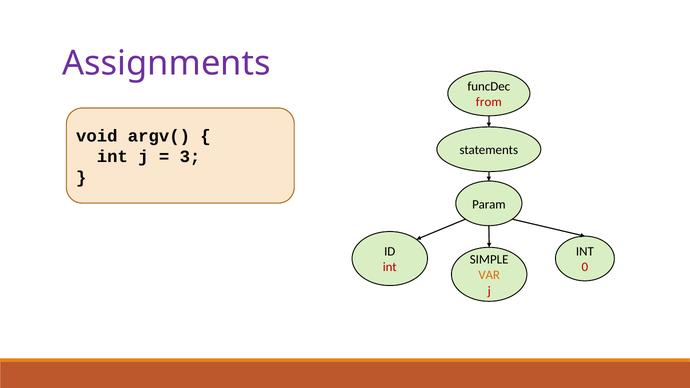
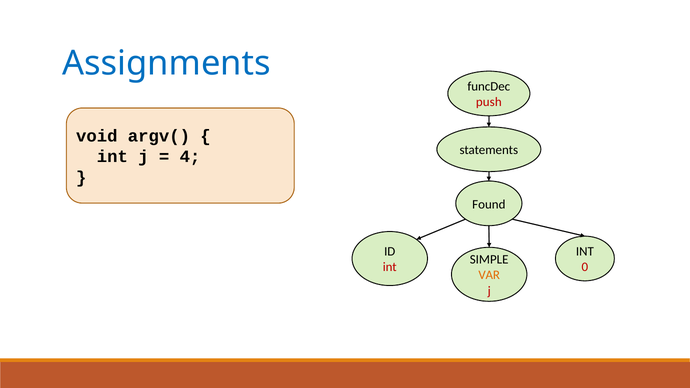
Assignments colour: purple -> blue (167, 63)
from: from -> push (489, 102)
3: 3 -> 4 (190, 157)
Param: Param -> Found (489, 204)
